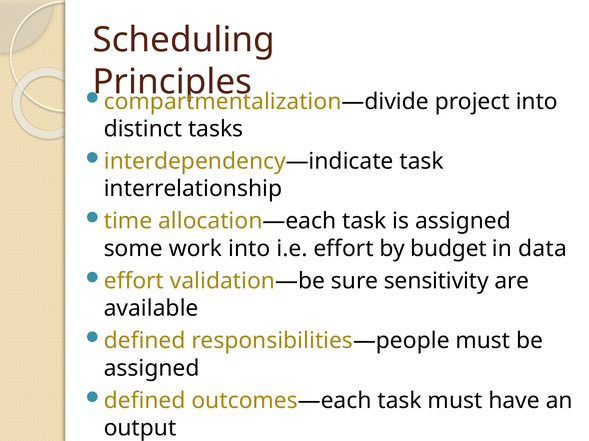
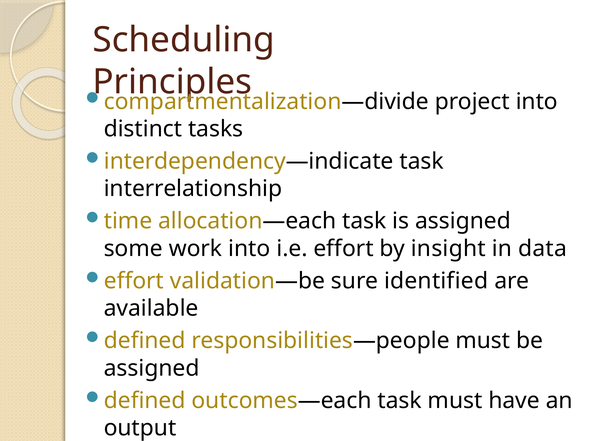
budget: budget -> insight (448, 249)
sensitivity: sensitivity -> identified (436, 281)
